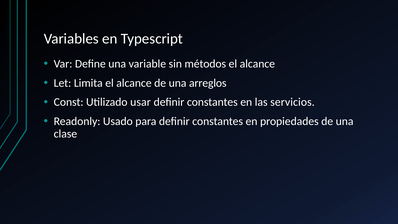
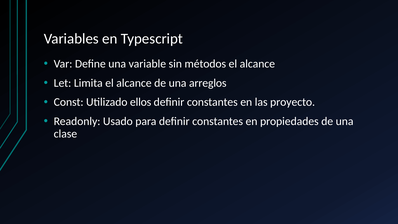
usar: usar -> ellos (141, 102)
servicios: servicios -> proyecto (293, 102)
